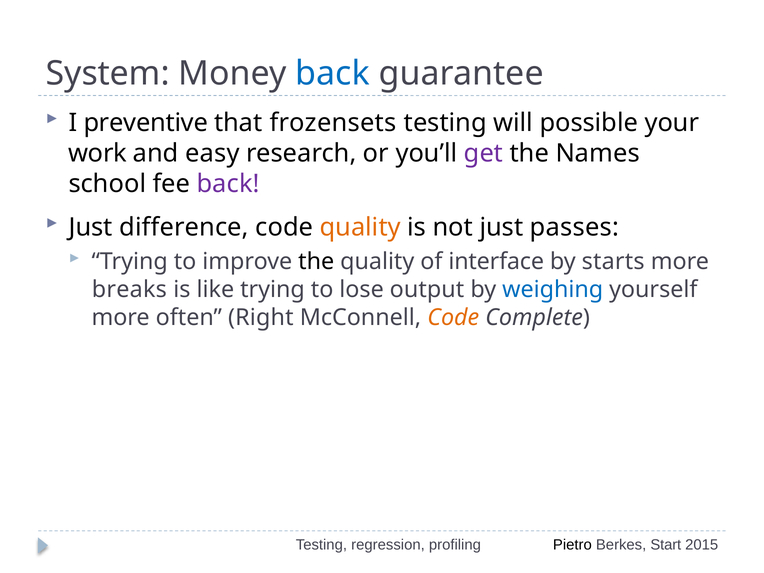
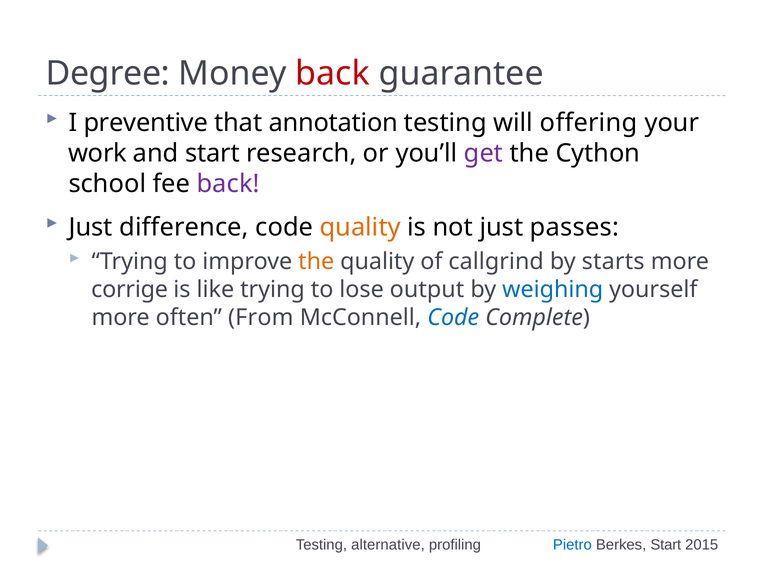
System: System -> Degree (108, 74)
back colour: blue -> red (333, 74)
frozensets: frozensets -> annotation (333, 123)
possible: possible -> offering (589, 123)
and easy: easy -> start (213, 153)
Names: Names -> Cython (598, 153)
the colour: black -> orange (316, 262)
interface: interface -> callgrind (496, 262)
breaks: breaks -> corrige (130, 290)
Right: Right -> From (261, 318)
Code colour: orange -> blue (453, 318)
regression: regression -> alternative (388, 545)
Pietro colour: black -> blue (572, 545)
